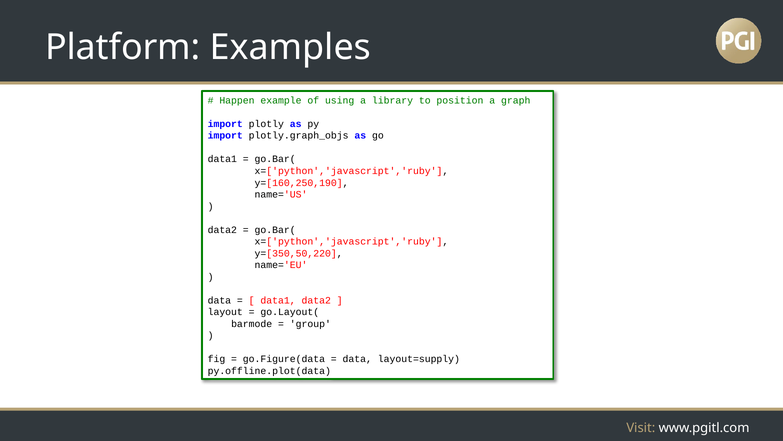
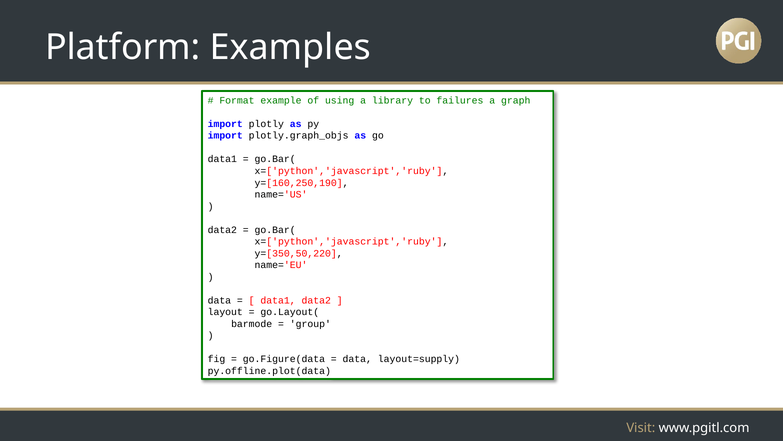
Happen: Happen -> Format (237, 100)
position: position -> failures (460, 100)
